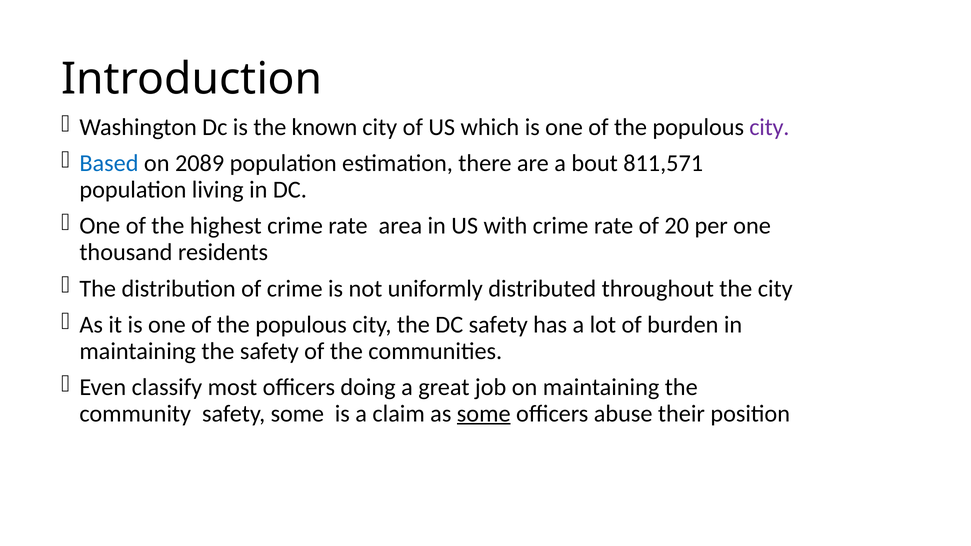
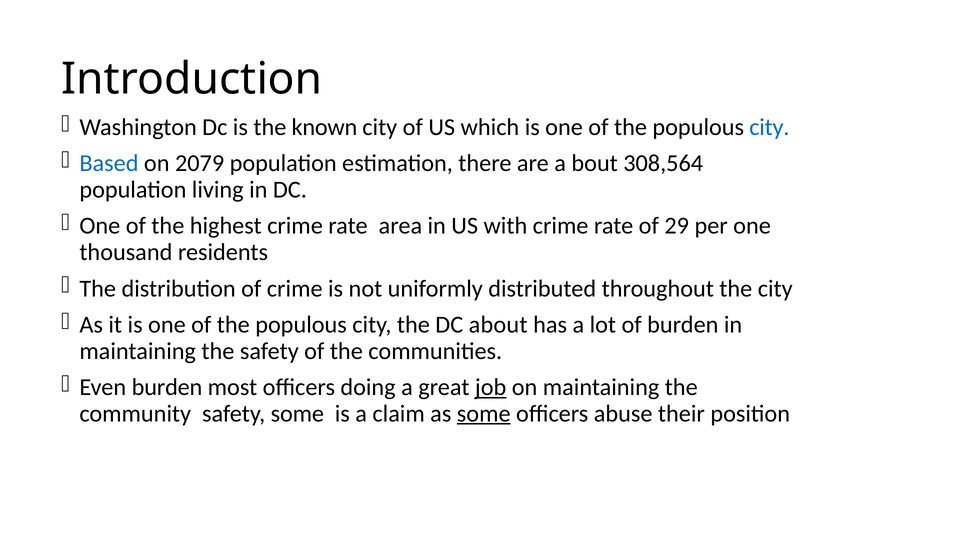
city colour: purple -> blue (769, 127)
2089: 2089 -> 2079 (200, 164)
811,571: 811,571 -> 308,564 (663, 164)
20: 20 -> 29 (677, 226)
DC safety: safety -> about (498, 325)
Even classify: classify -> burden (167, 387)
job underline: none -> present (491, 387)
